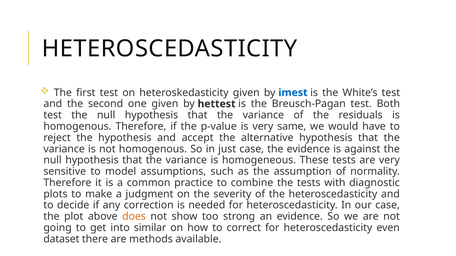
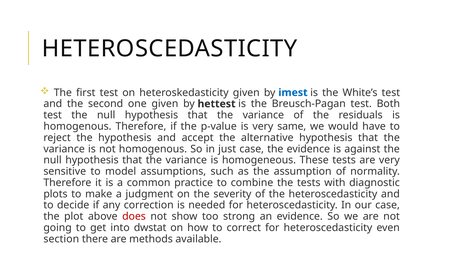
does colour: orange -> red (134, 217)
similar: similar -> dwstat (150, 228)
dataset: dataset -> section (61, 239)
